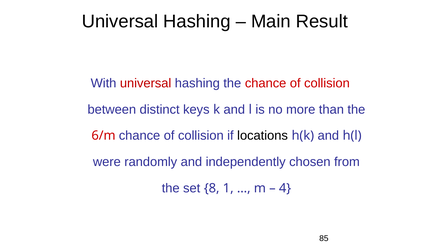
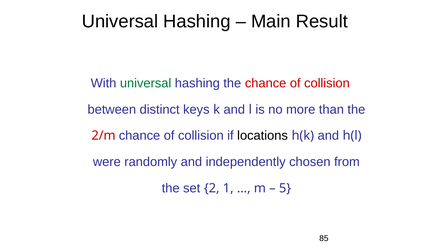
universal colour: red -> green (146, 83)
6/m: 6/m -> 2/m (104, 136)
8: 8 -> 2 (212, 188)
4: 4 -> 5 (285, 188)
